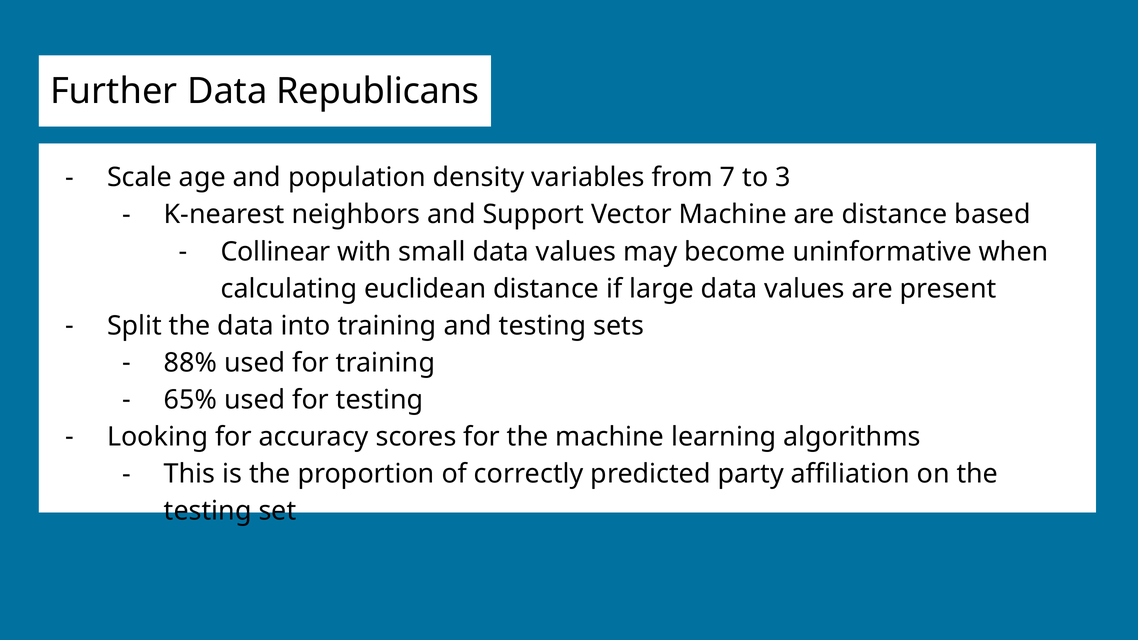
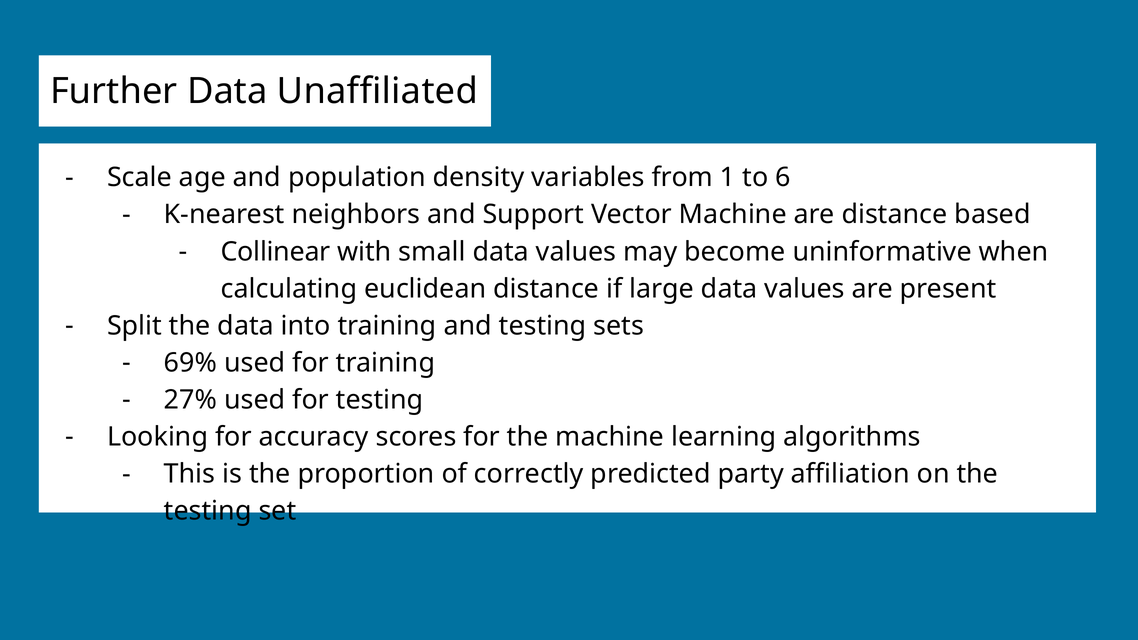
Republicans: Republicans -> Unaffiliated (377, 91)
7: 7 -> 1 (728, 178)
3: 3 -> 6 (783, 178)
88%: 88% -> 69% (191, 363)
65%: 65% -> 27% (191, 400)
